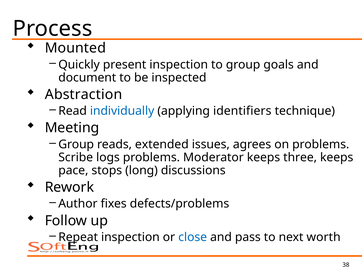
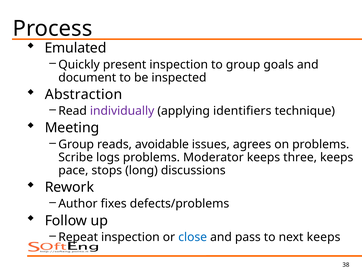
Mounted: Mounted -> Emulated (75, 48)
individually colour: blue -> purple (122, 111)
extended: extended -> avoidable (162, 145)
next worth: worth -> keeps (324, 238)
